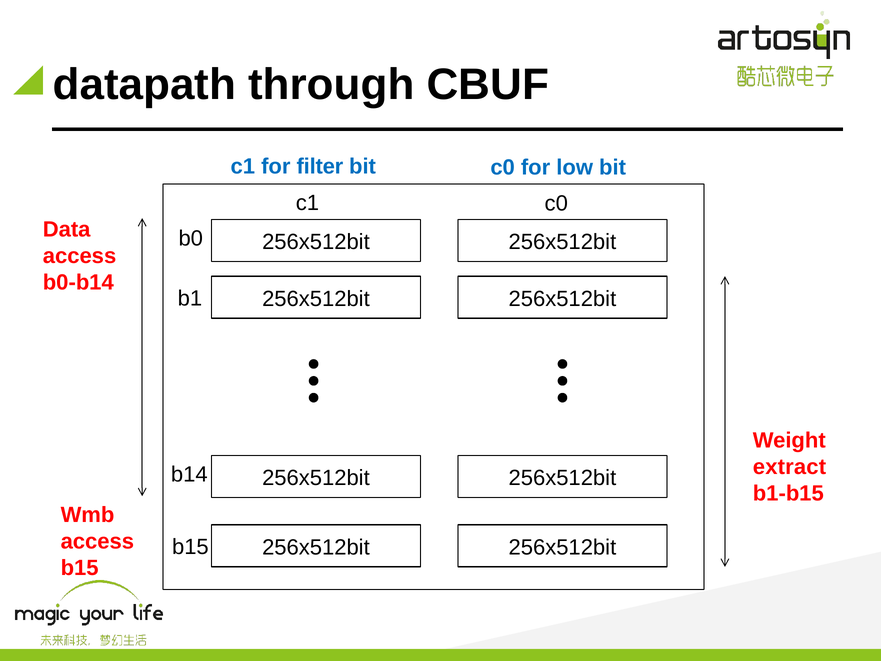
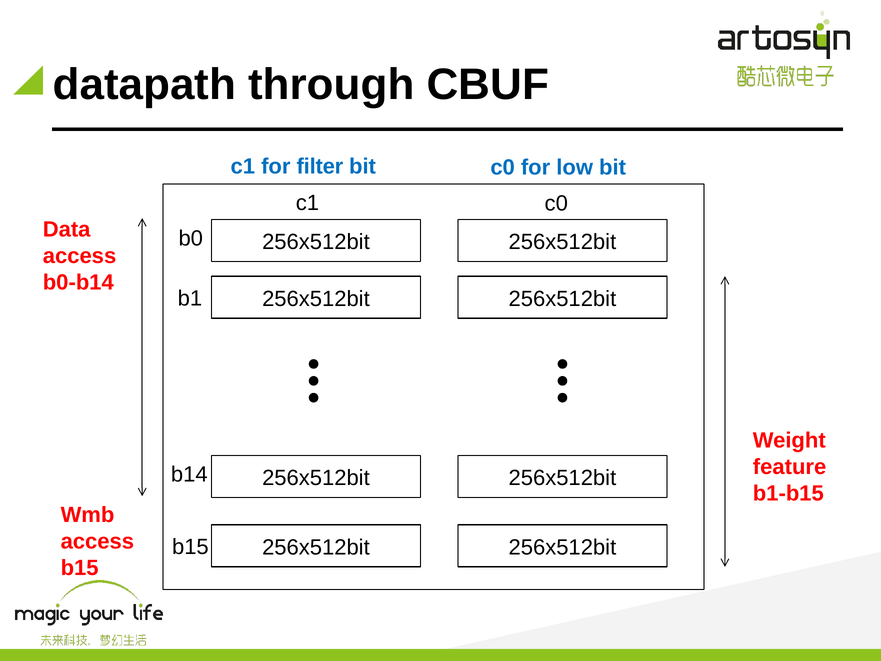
extract: extract -> feature (790, 467)
